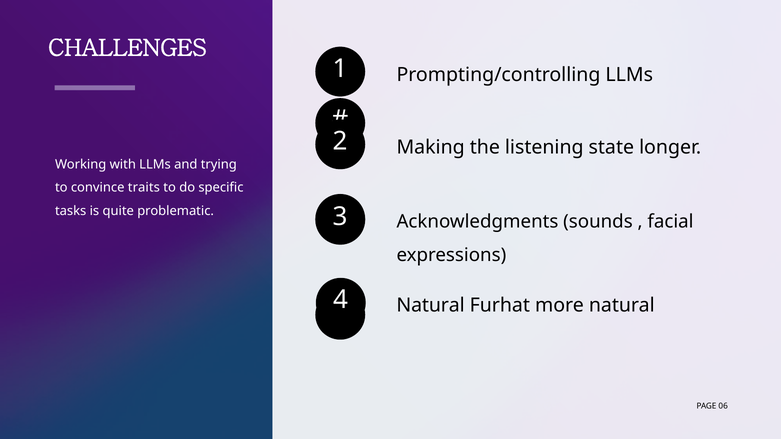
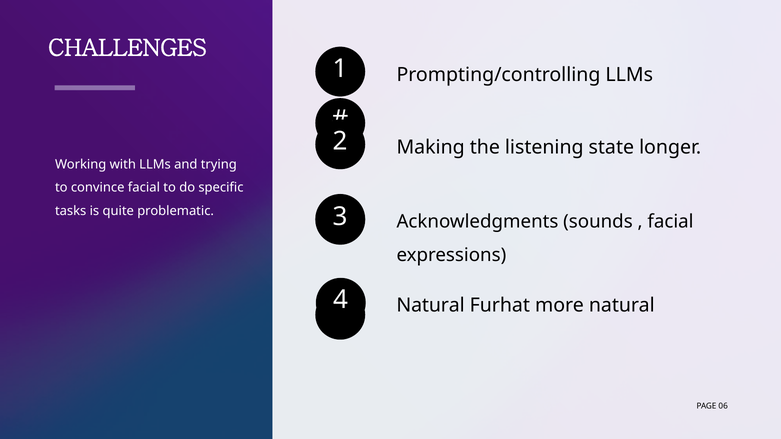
convince traits: traits -> facial (144, 188)
